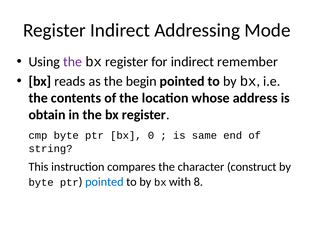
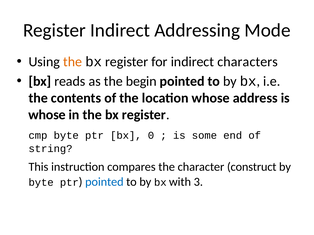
the colour: purple -> orange (73, 62)
remember: remember -> characters (248, 62)
obtain: obtain -> whose (47, 115)
same: same -> some (204, 136)
8: 8 -> 3 (198, 182)
